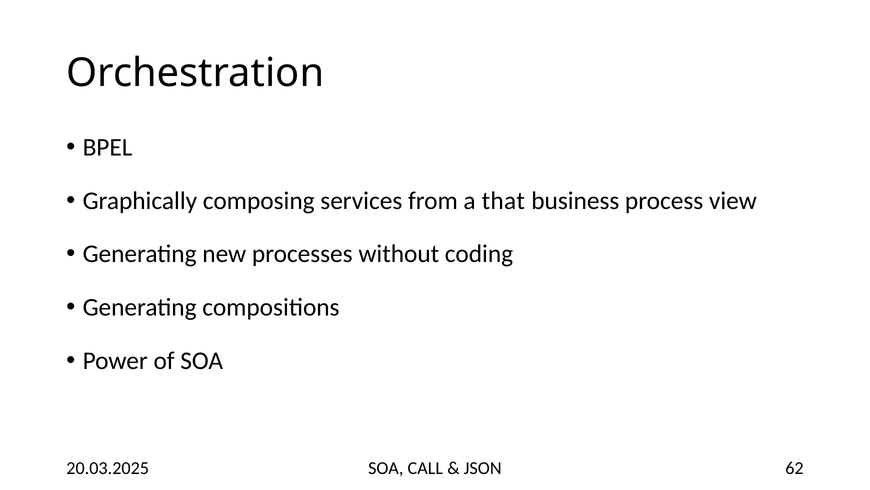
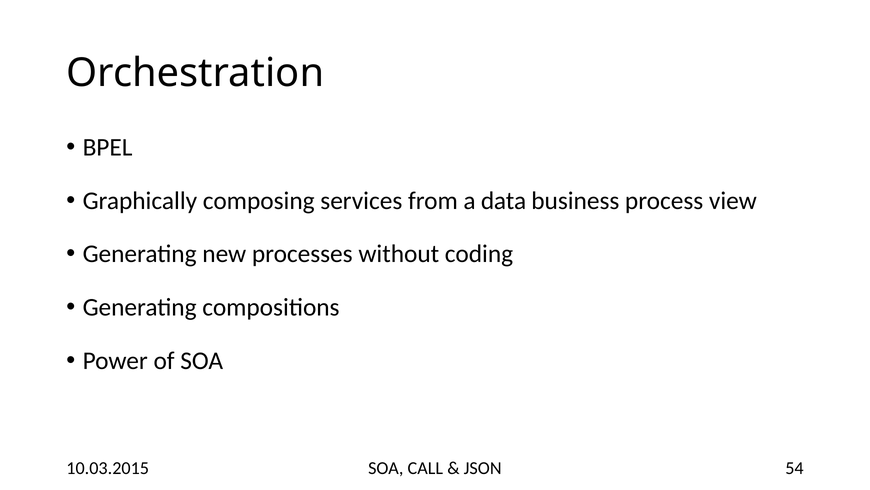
that: that -> data (504, 200)
20.03.2025: 20.03.2025 -> 10.03.2015 (108, 468)
62: 62 -> 54 (794, 468)
